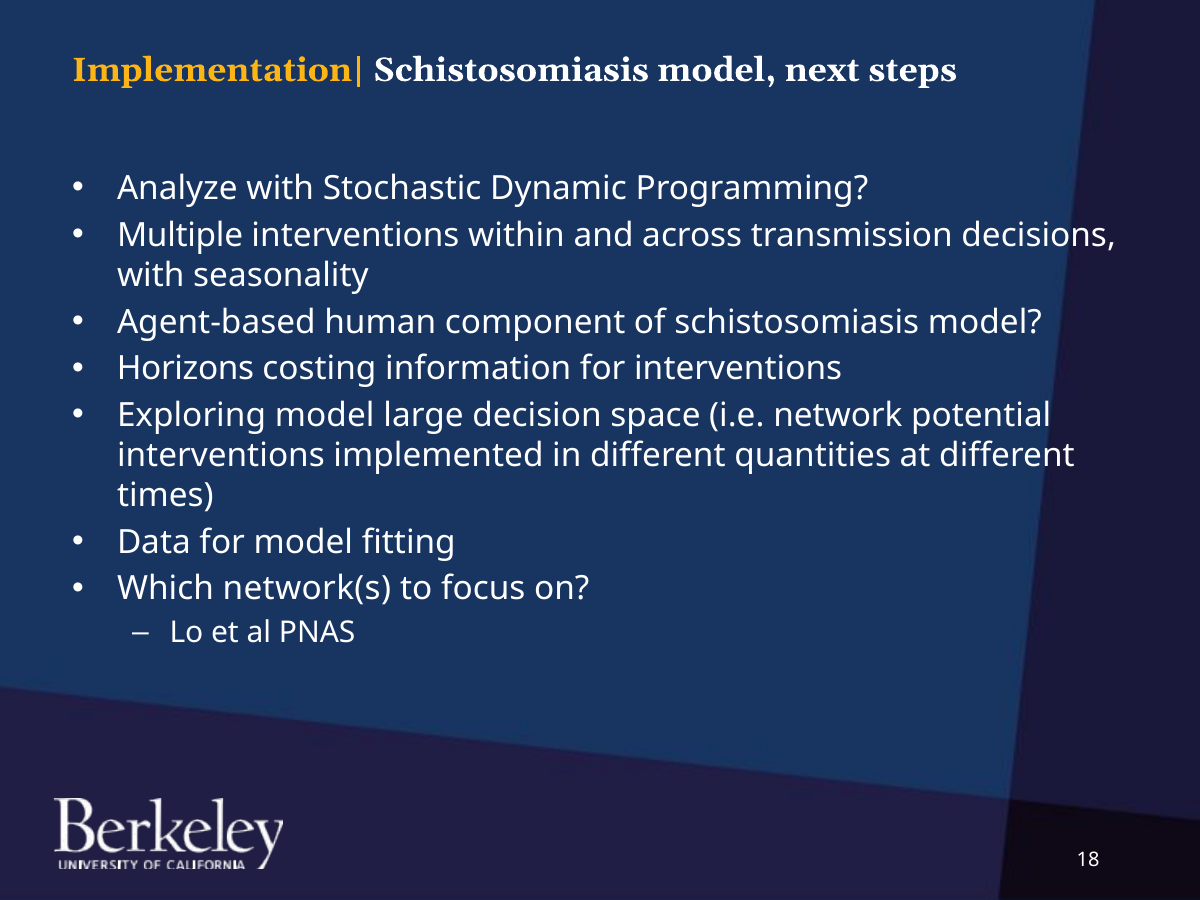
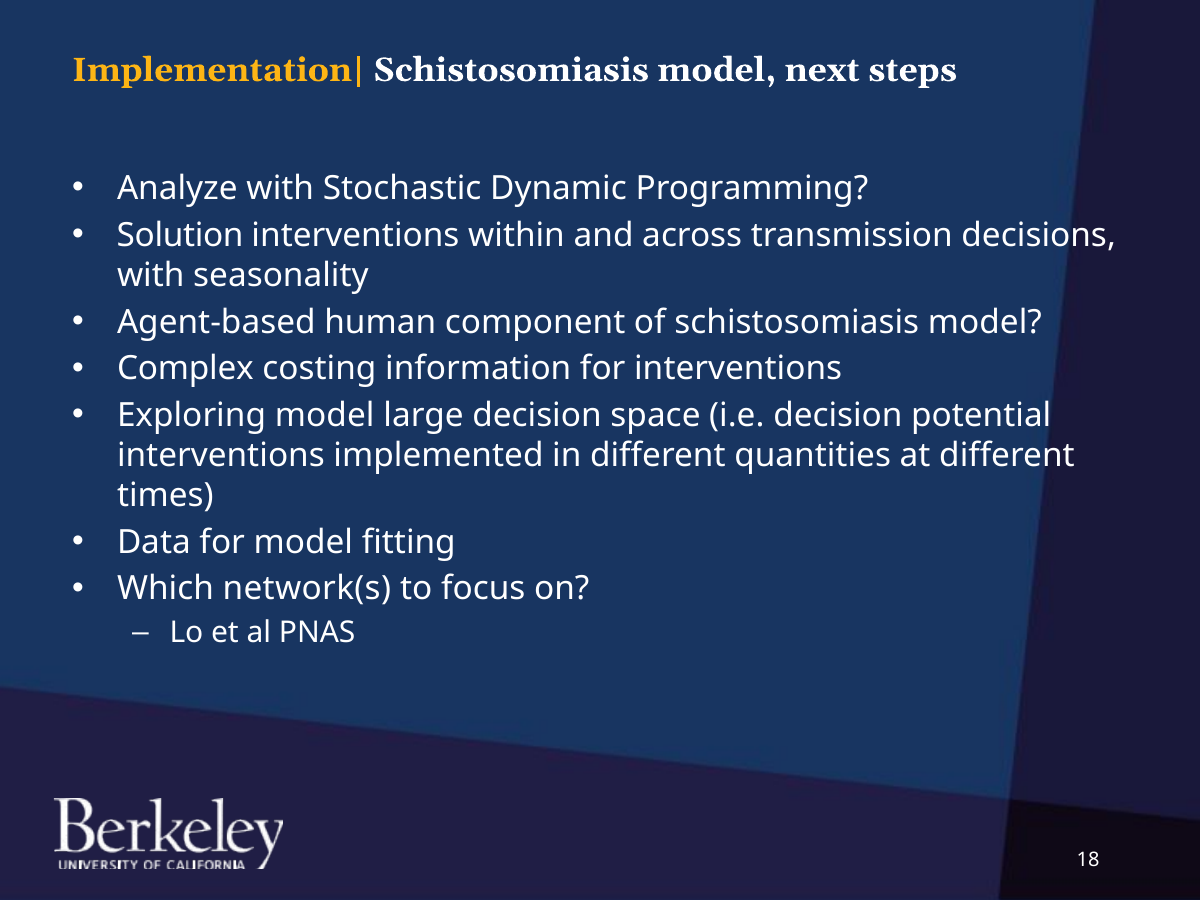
Multiple: Multiple -> Solution (180, 236)
Horizons: Horizons -> Complex (185, 369)
i.e network: network -> decision (838, 416)
